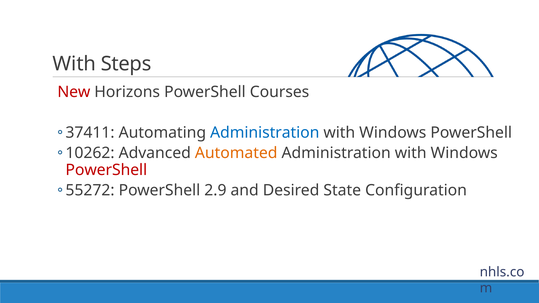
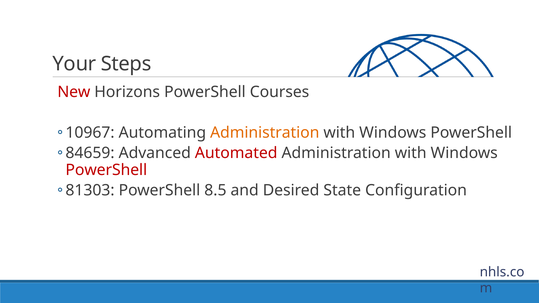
With: With -> Your (74, 64)
37411: 37411 -> 10967 (90, 133)
Administration colour: blue -> orange (265, 133)
10262: 10262 -> 84659 (90, 153)
Automated colour: orange -> red (236, 153)
55272: 55272 -> 81303 (90, 190)
2.9: 2.9 -> 8.5 (215, 190)
